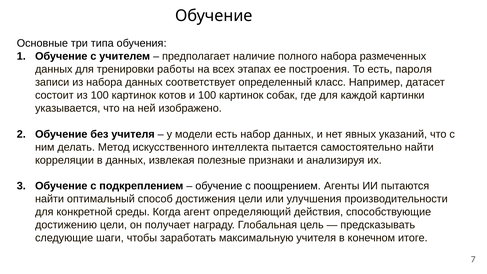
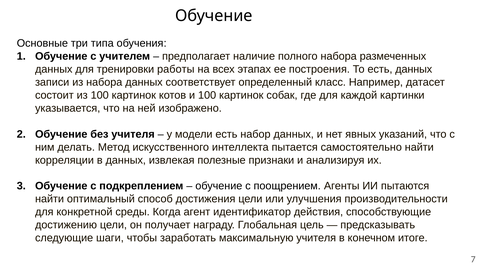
есть пароля: пароля -> данных (414, 69)
определяющий: определяющий -> идентификатор (252, 212)
